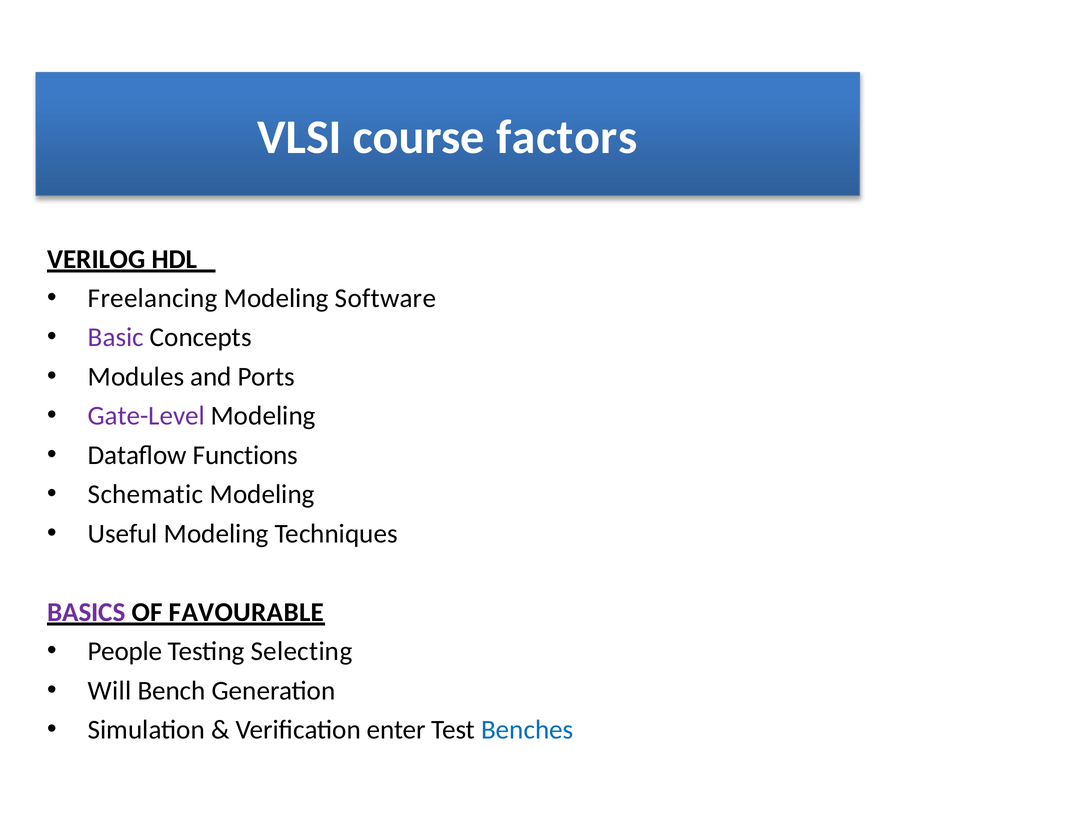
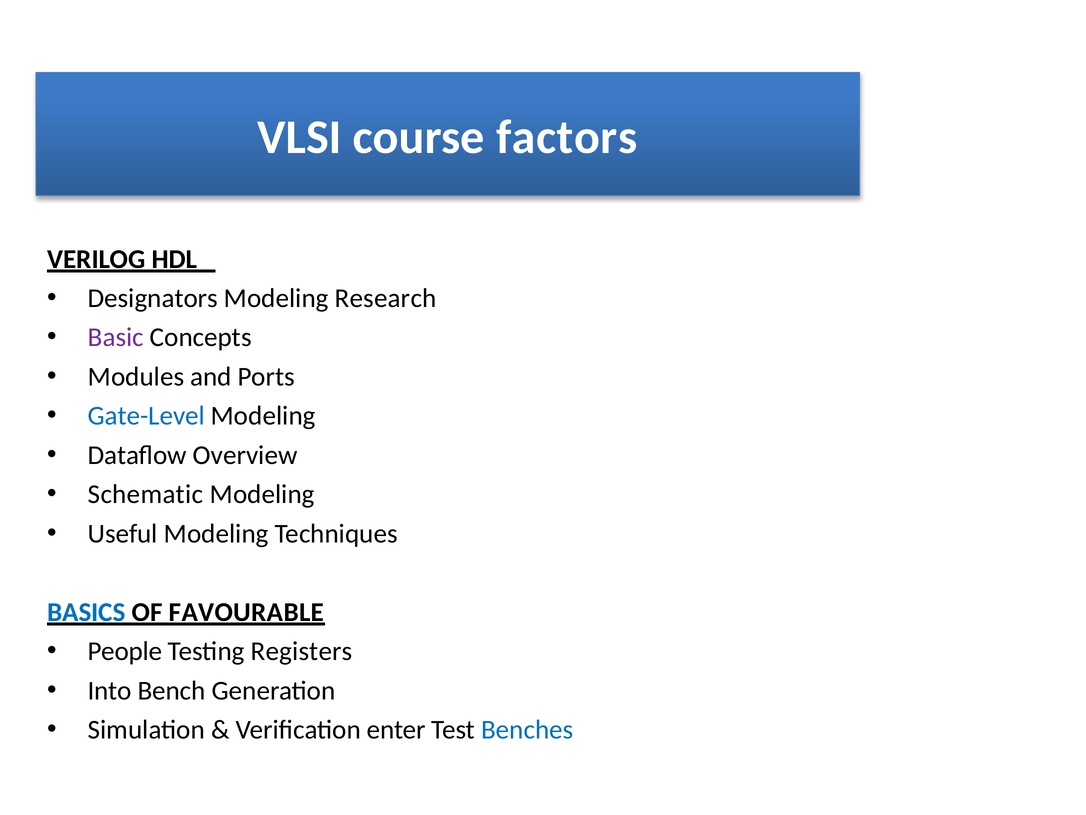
Freelancing: Freelancing -> Designators (153, 298)
Software: Software -> Research (386, 298)
Gate-Level colour: purple -> blue (146, 416)
Functions: Functions -> Overview (245, 455)
BASICS colour: purple -> blue (86, 612)
Selecting: Selecting -> Registers (302, 651)
Will: Will -> Into (110, 690)
